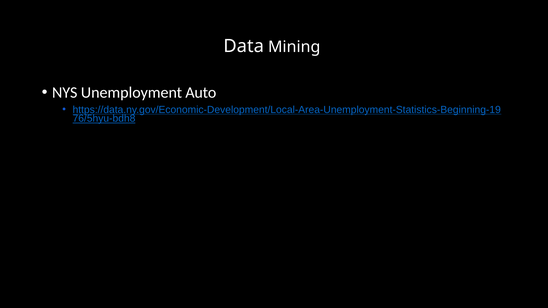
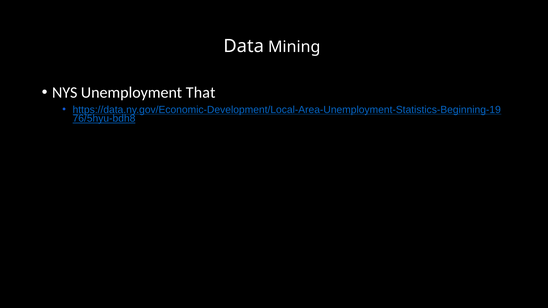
Auto: Auto -> That (201, 93)
